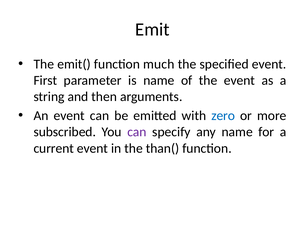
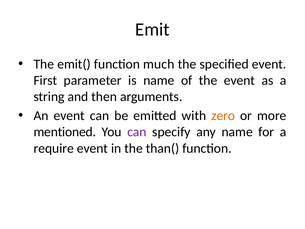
zero colour: blue -> orange (223, 116)
subscribed: subscribed -> mentioned (65, 132)
current: current -> require (54, 148)
